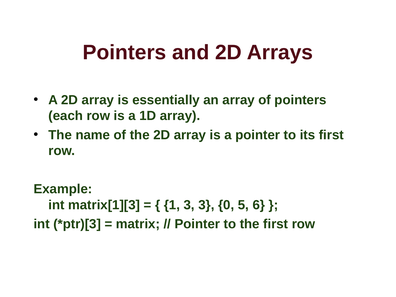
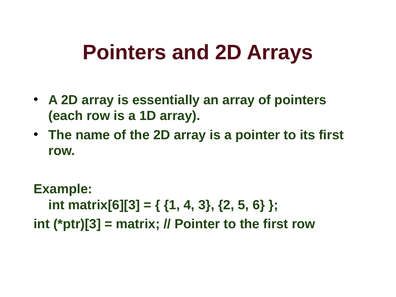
matrix[1][3: matrix[1][3 -> matrix[6][3 (104, 205)
1 3: 3 -> 4 (189, 205)
0: 0 -> 2 (226, 205)
